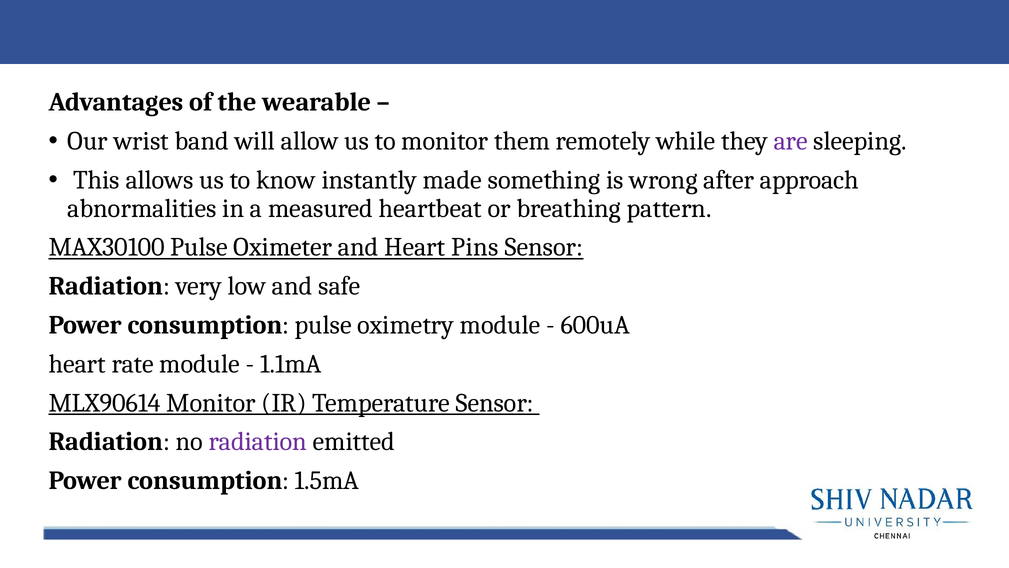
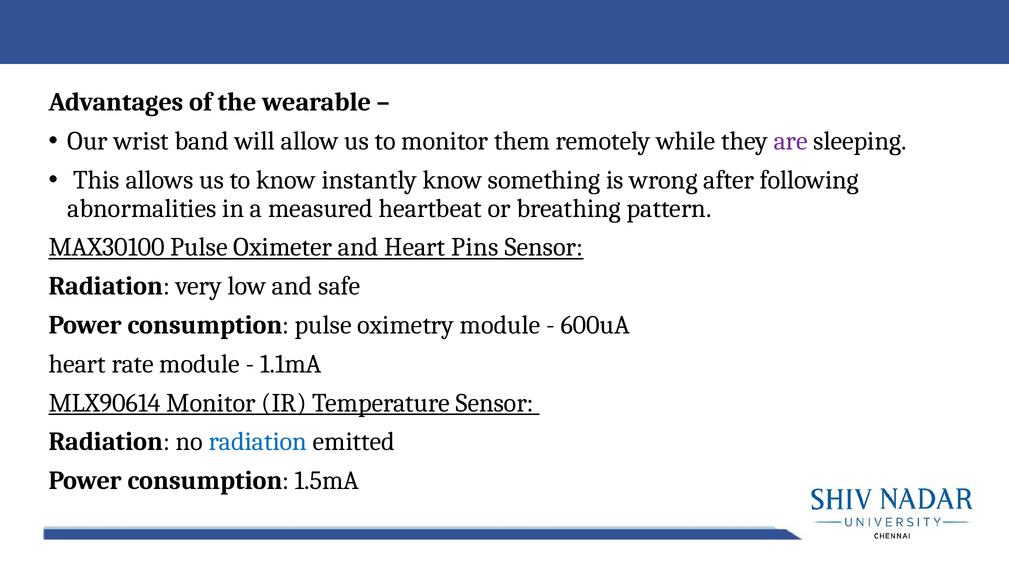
instantly made: made -> know (452, 180)
approach: approach -> following (809, 180)
radiation colour: purple -> blue (258, 441)
